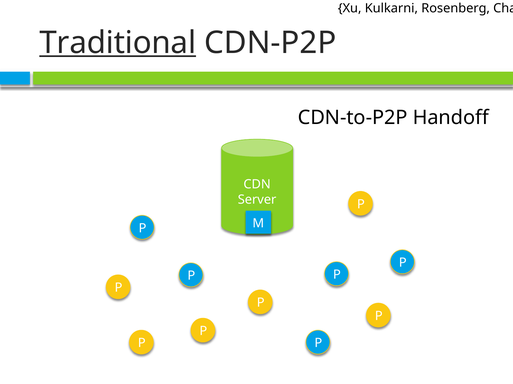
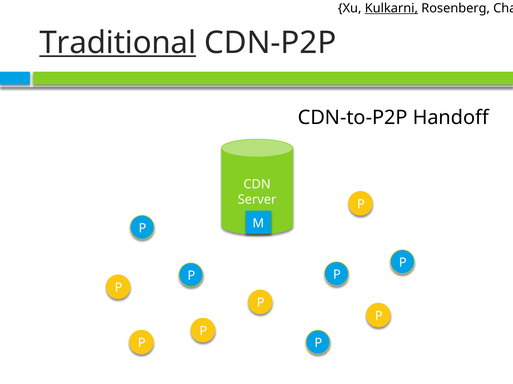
Kulkarni underline: none -> present (391, 8)
